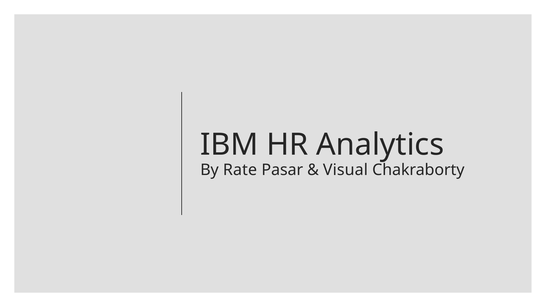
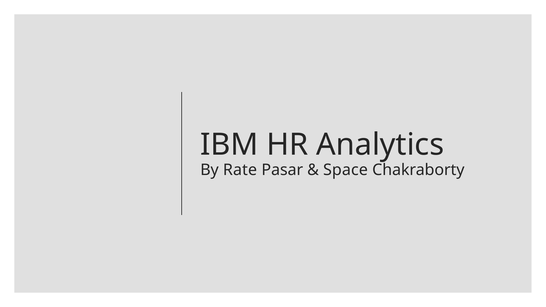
Visual: Visual -> Space (345, 170)
